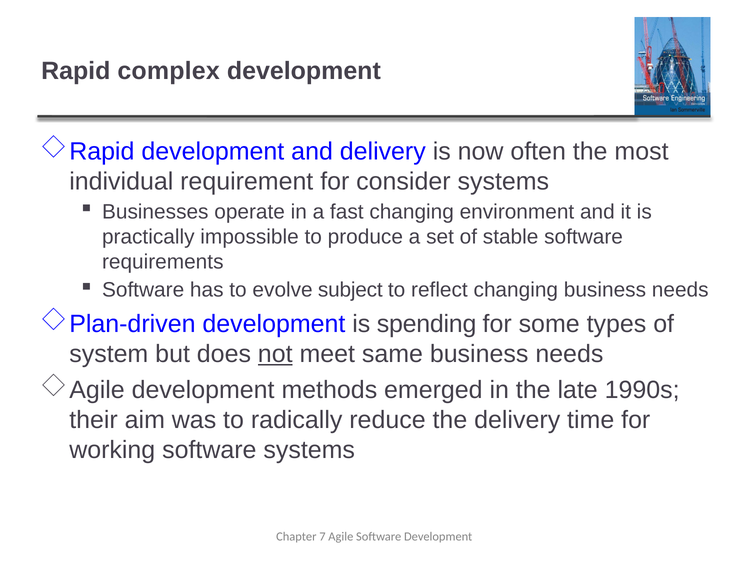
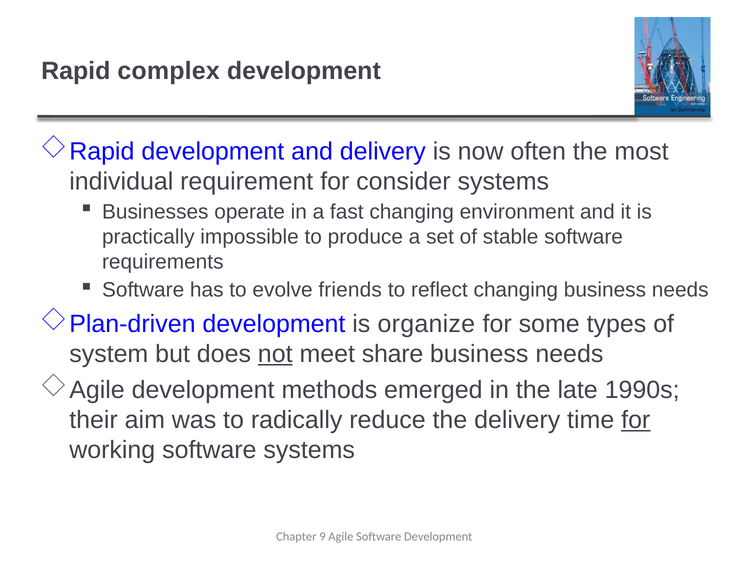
subject: subject -> friends (350, 290)
spending: spending -> organize (426, 324)
same: same -> share (393, 354)
for underline: none -> present (636, 420)
7: 7 -> 9 (322, 536)
